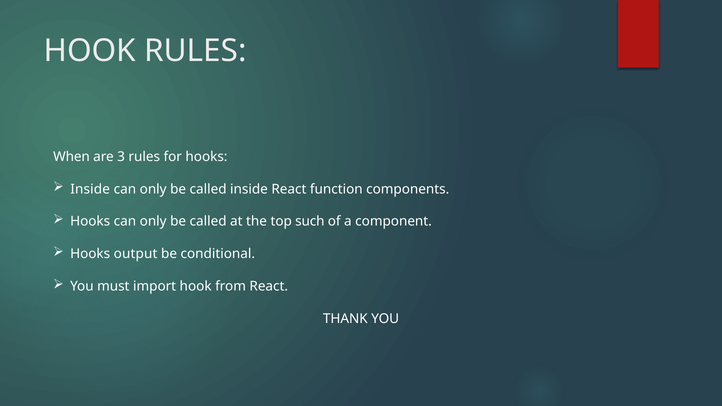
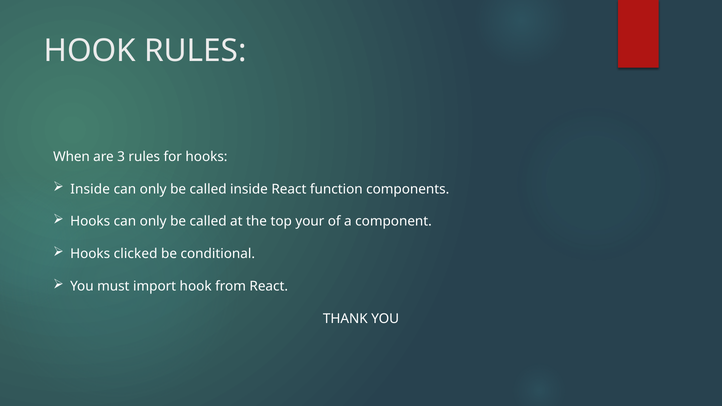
such: such -> your (310, 222)
output: output -> clicked (136, 254)
